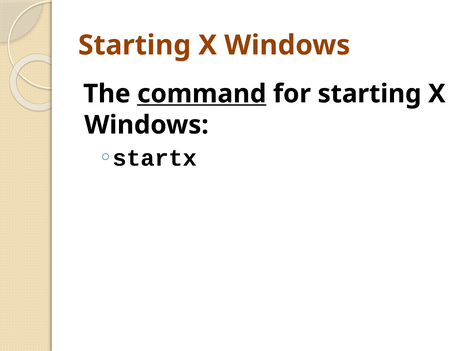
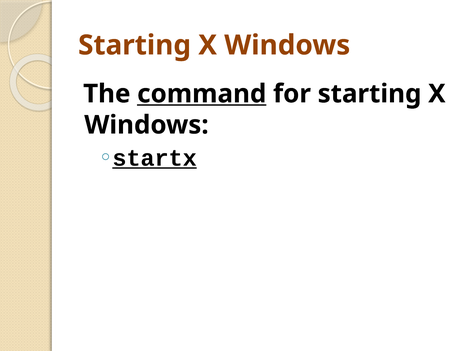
startx underline: none -> present (155, 158)
